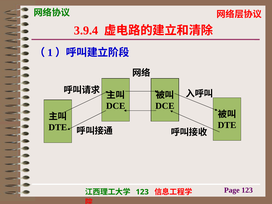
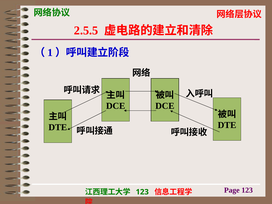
3.9.4: 3.9.4 -> 2.5.5 (86, 31)
